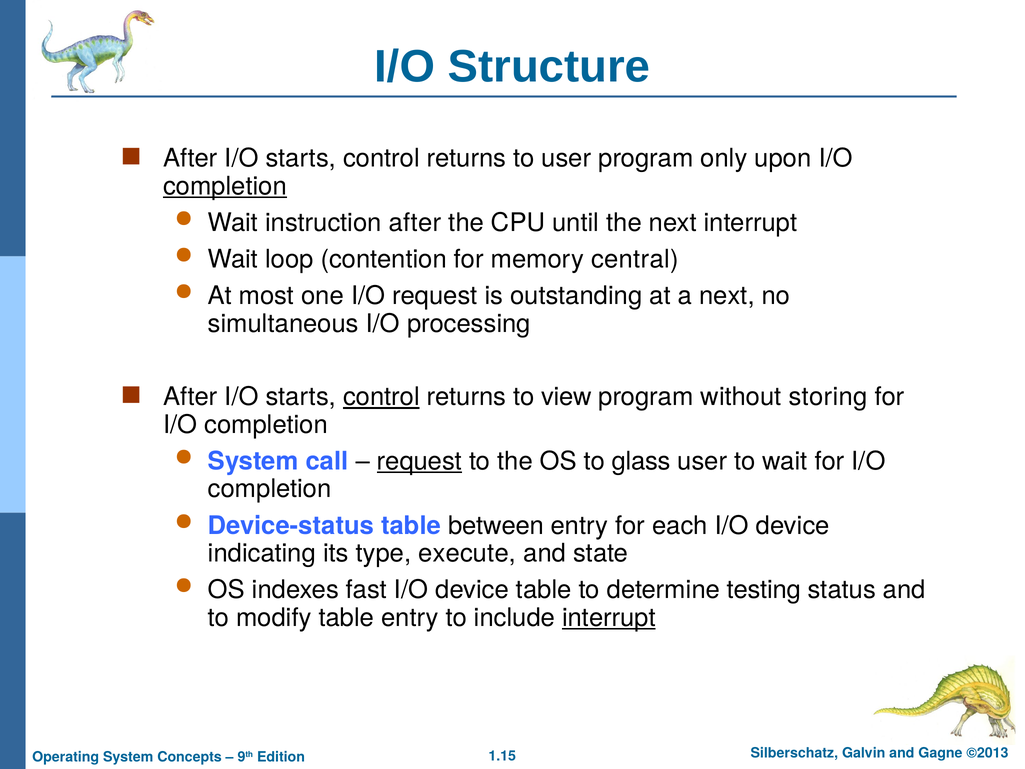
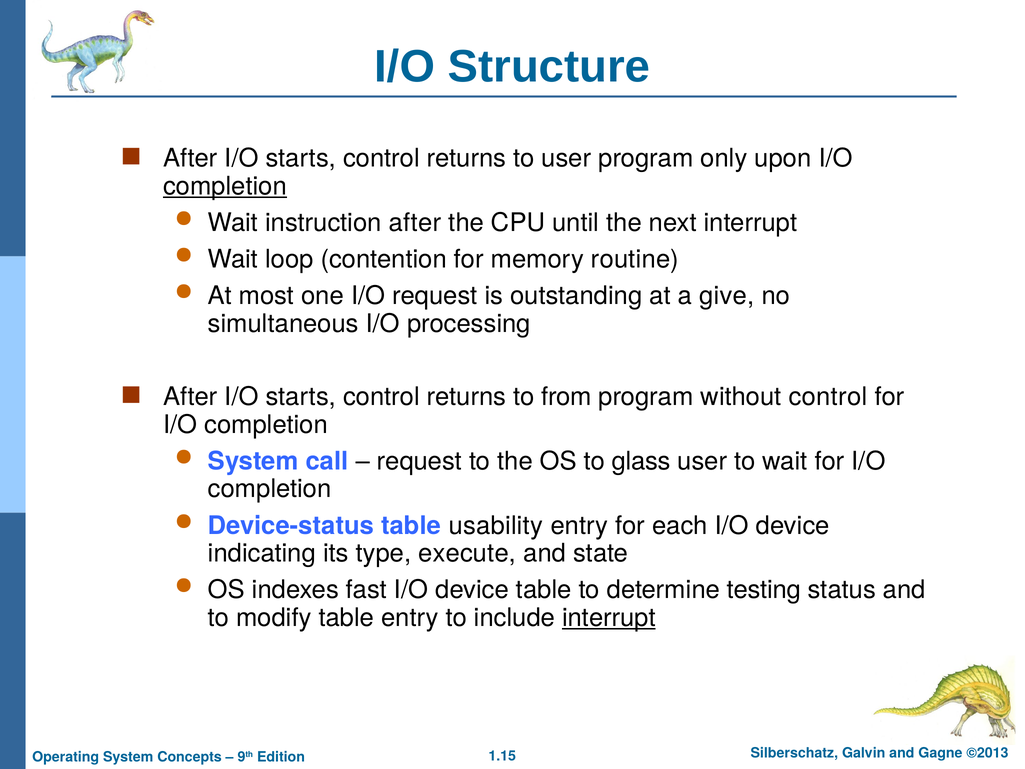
central: central -> routine (635, 259)
a next: next -> give (727, 296)
control underline: present -> none (381, 397)
view: view -> from (566, 397)
without storing: storing -> control (828, 397)
request underline: present -> none (419, 461)
between: between -> usability (496, 526)
